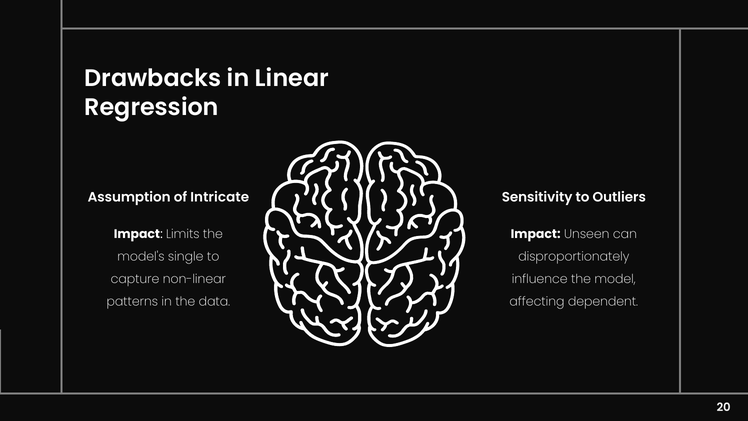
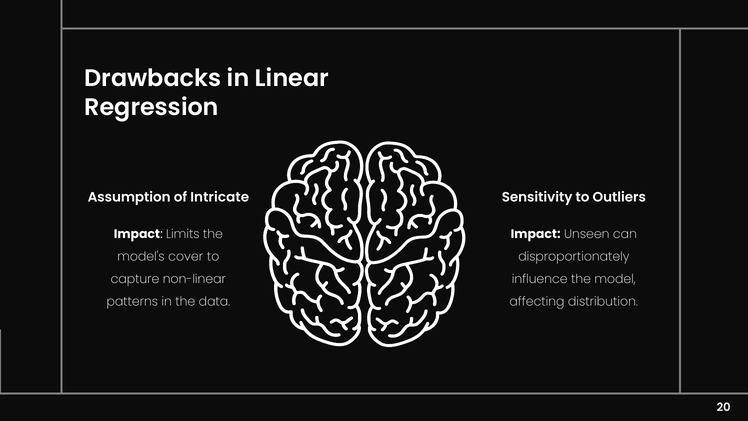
single: single -> cover (186, 257)
dependent: dependent -> distribution (603, 301)
